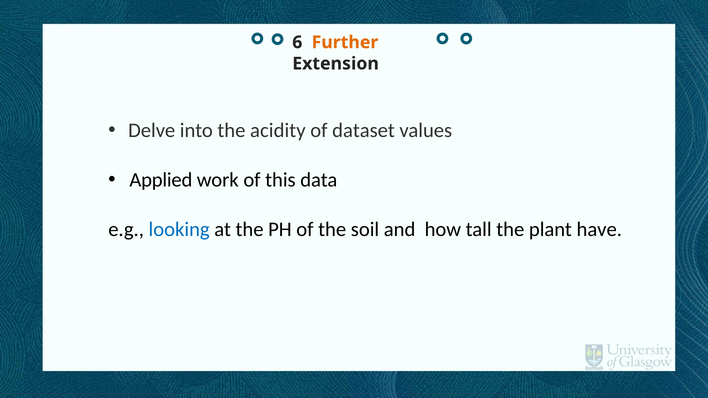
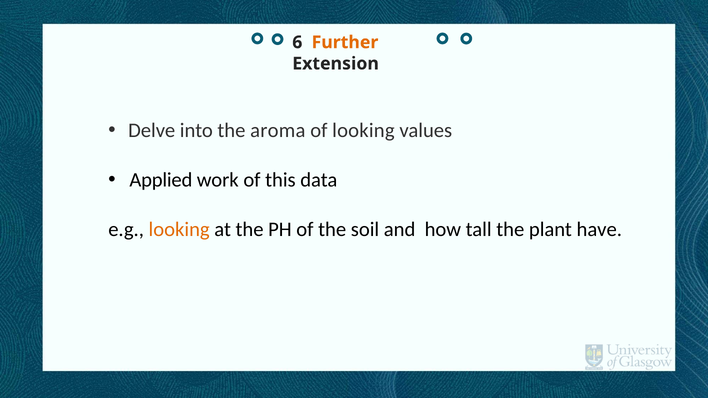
acidity: acidity -> aroma (278, 130)
of dataset: dataset -> looking (363, 130)
looking colour: blue -> orange (179, 230)
